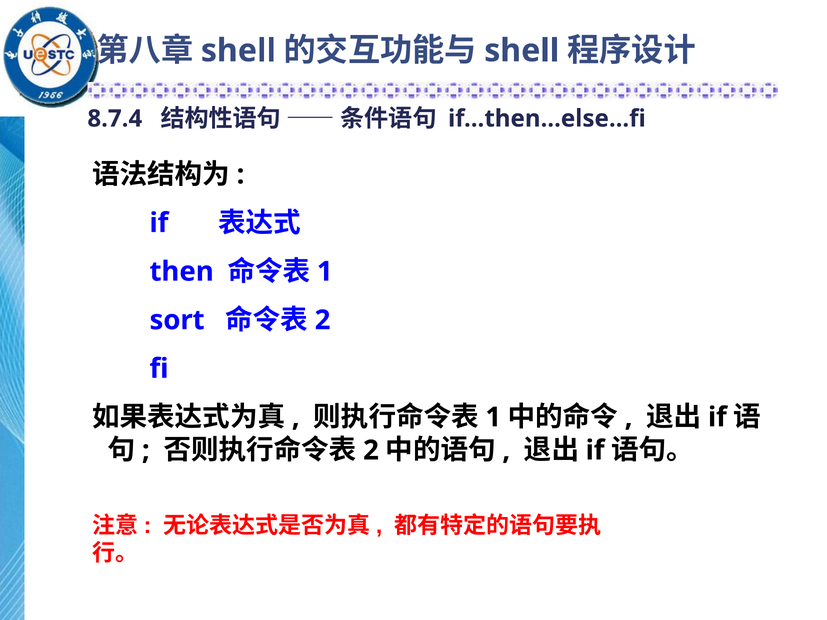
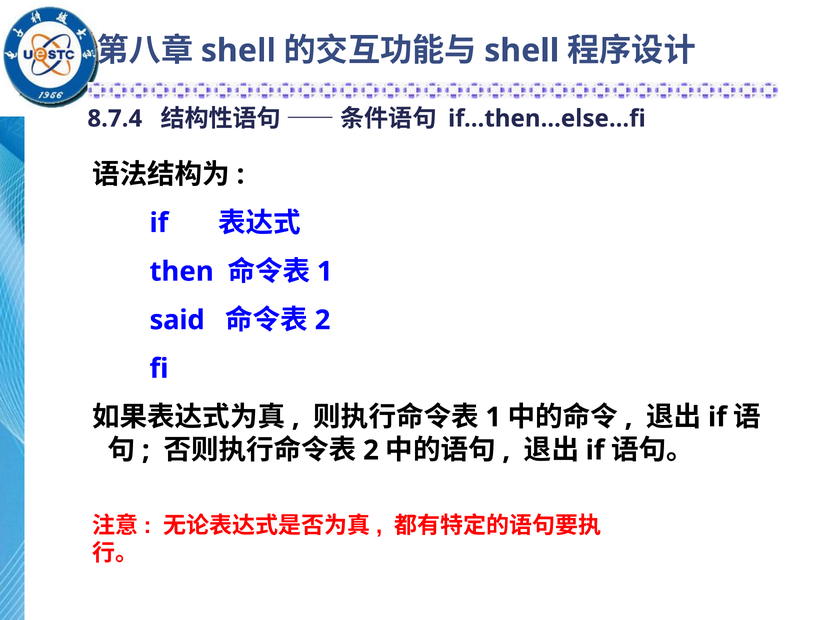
sort: sort -> said (177, 320)
